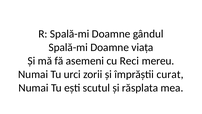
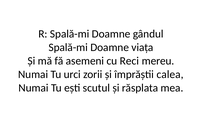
curat: curat -> calea (170, 74)
